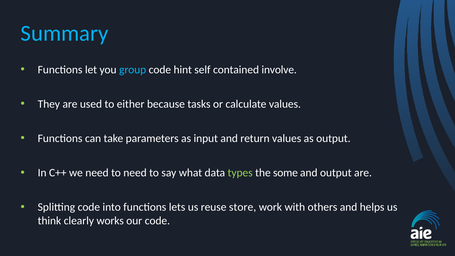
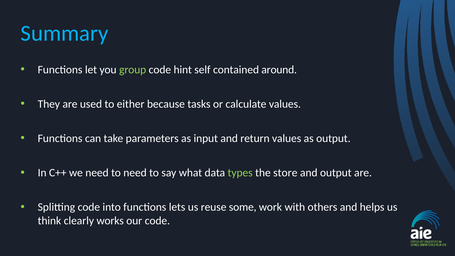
group colour: light blue -> light green (133, 70)
involve: involve -> around (279, 70)
some: some -> store (285, 173)
store: store -> some (243, 207)
